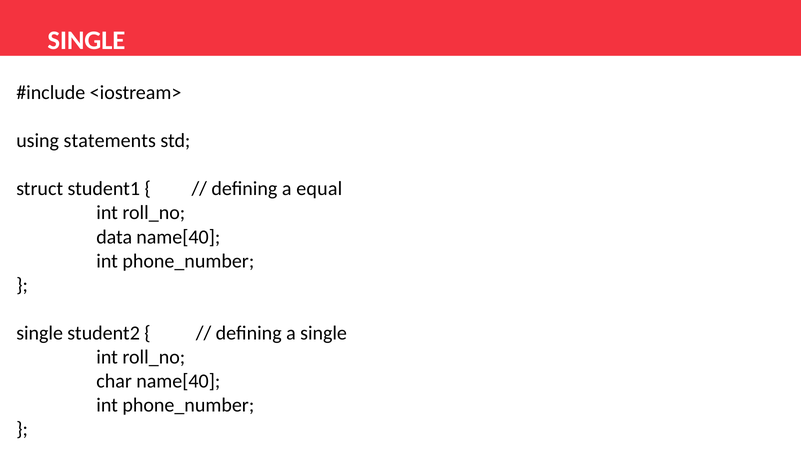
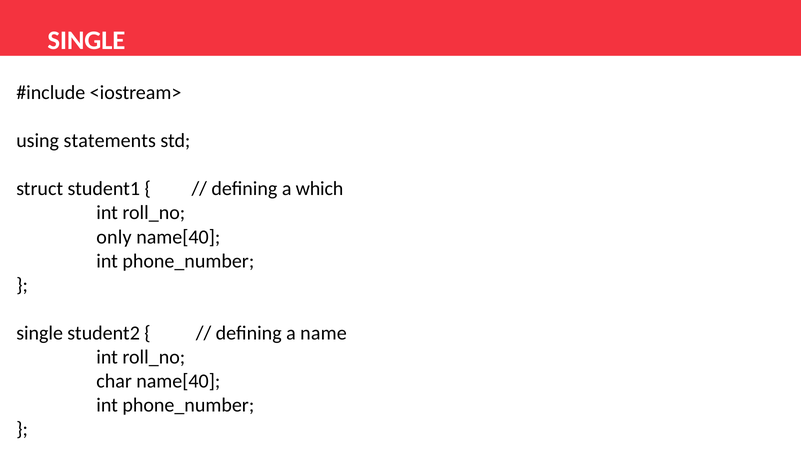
equal: equal -> which (319, 189)
data: data -> only (114, 237)
a single: single -> name (323, 333)
